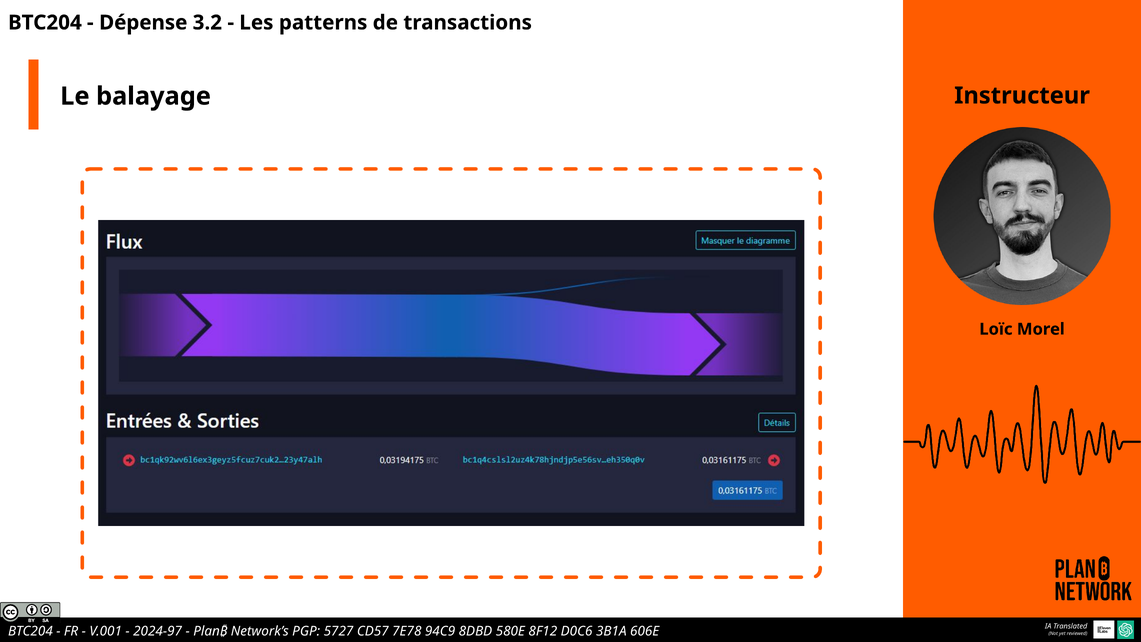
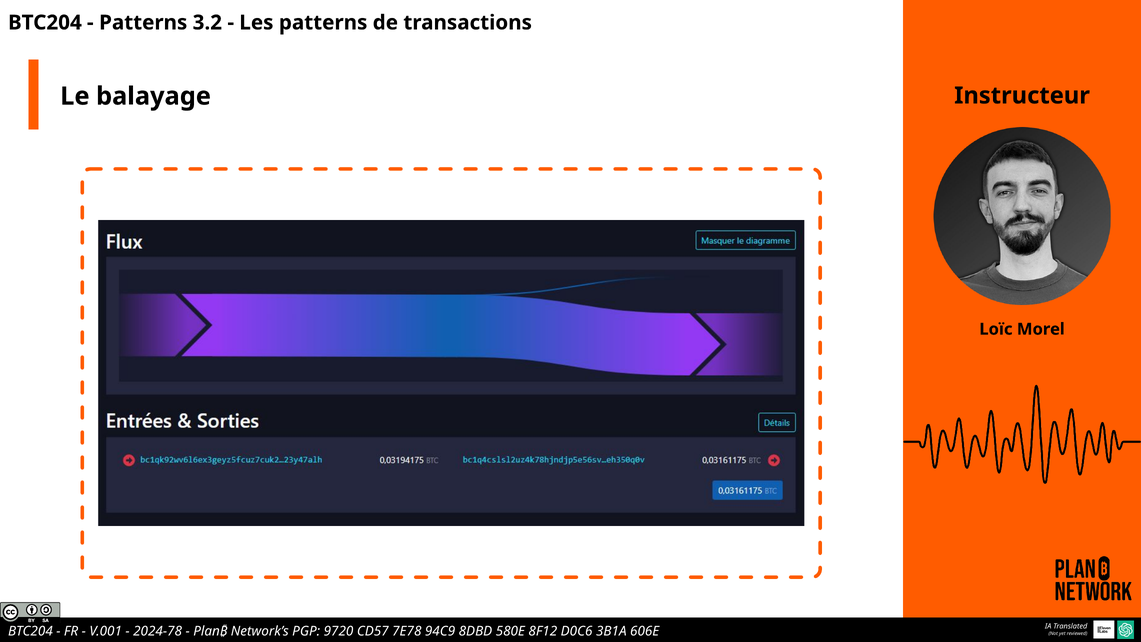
Dépense: Dépense -> Patterns (143, 23)
2024-97: 2024-97 -> 2024-78 (158, 631)
5727: 5727 -> 9720 (339, 631)
